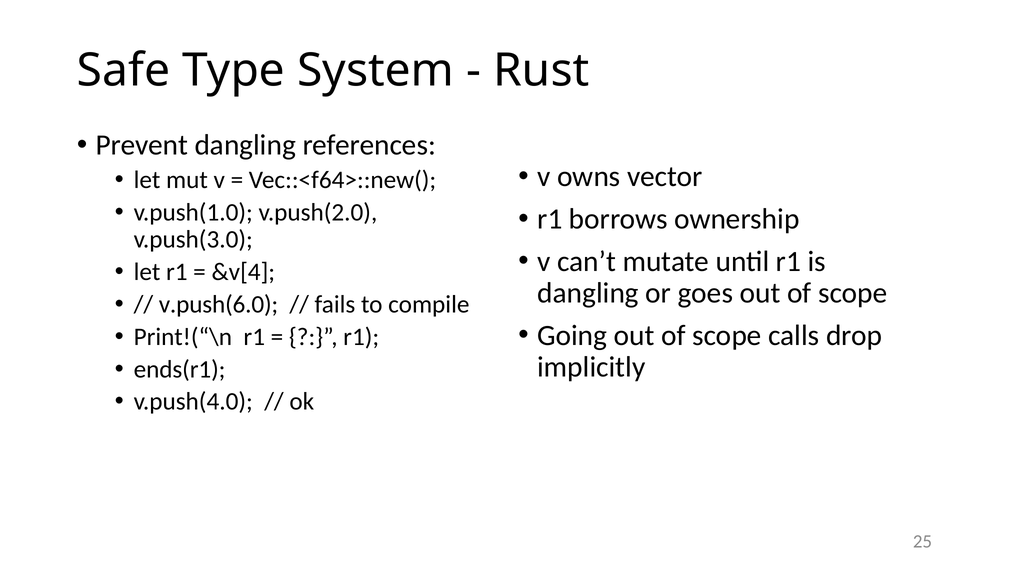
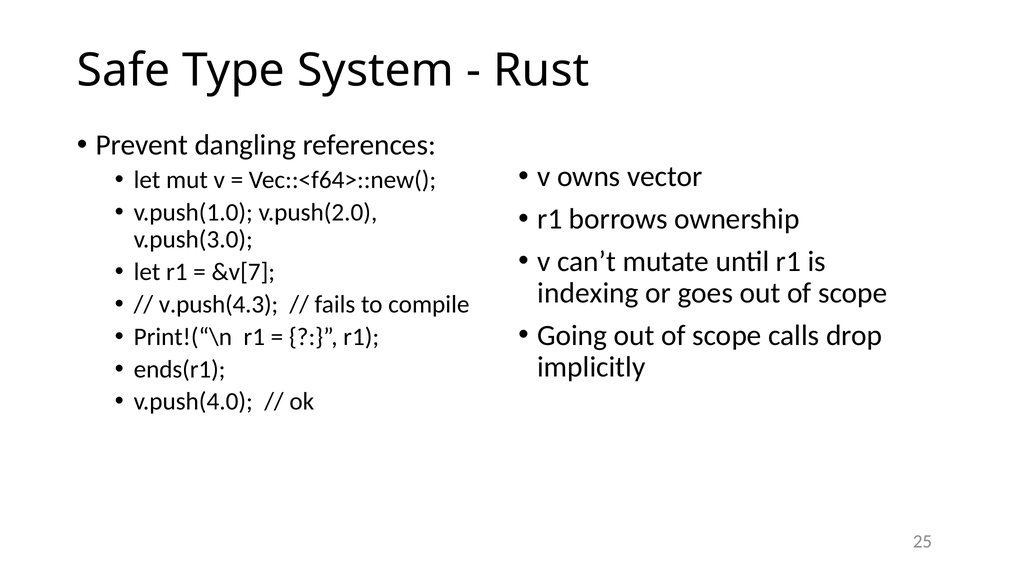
&v[4: &v[4 -> &v[7 (243, 272)
dangling: dangling -> indexing (588, 293)
v.push(6.0: v.push(6.0 -> v.push(4.3 (219, 305)
